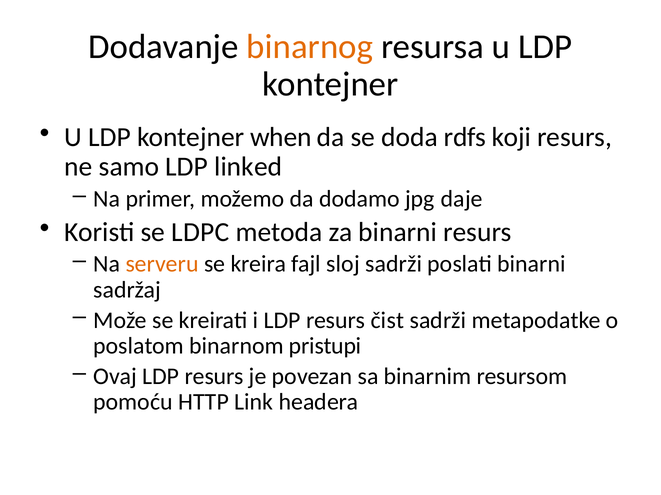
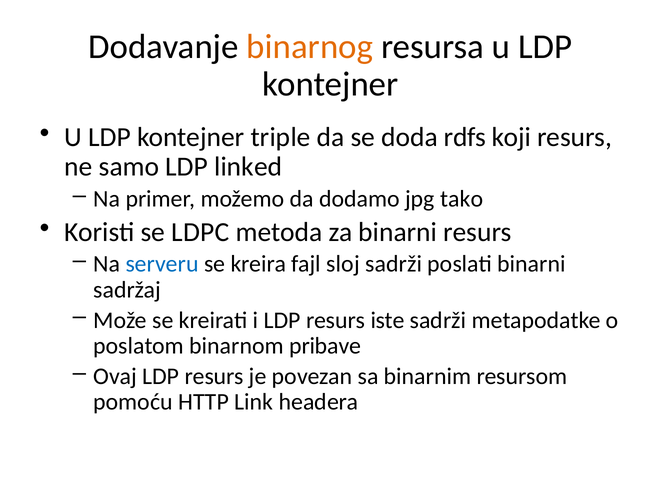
when: when -> triple (281, 137)
daje: daje -> tako (462, 199)
serveru colour: orange -> blue (162, 265)
čist: čist -> iste (388, 321)
pristupi: pristupi -> pribave (325, 346)
